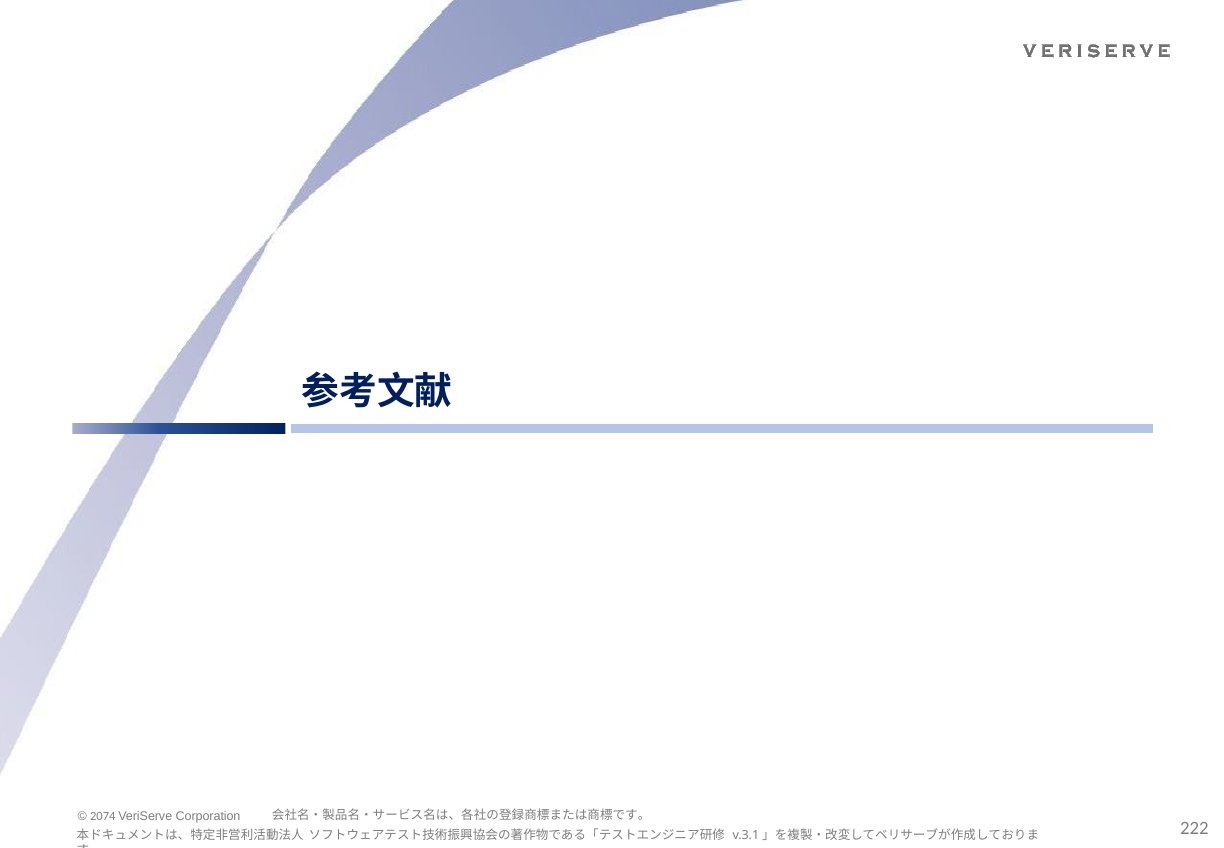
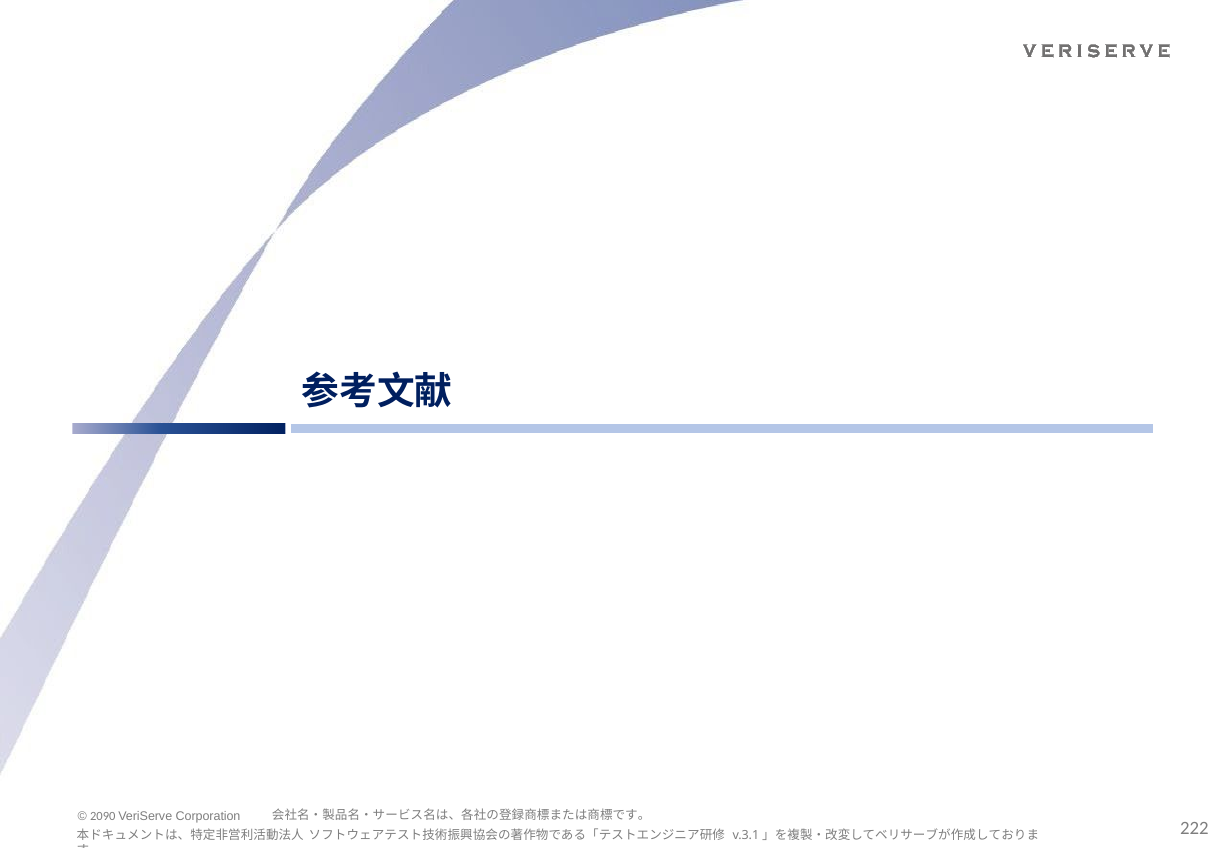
2074: 2074 -> 2090 (103, 816)
